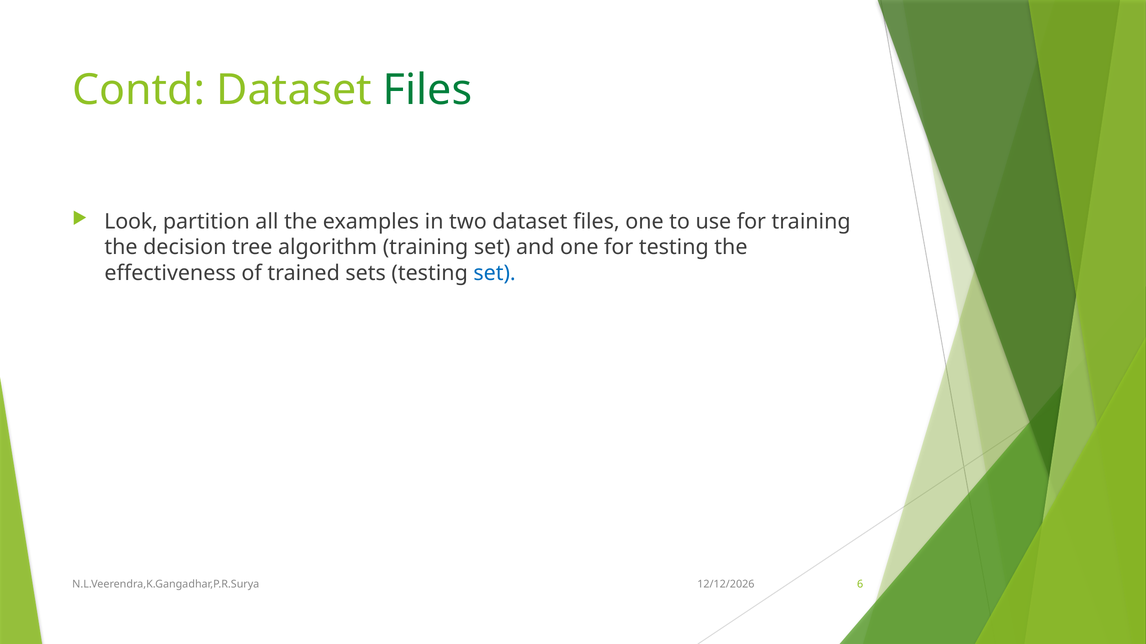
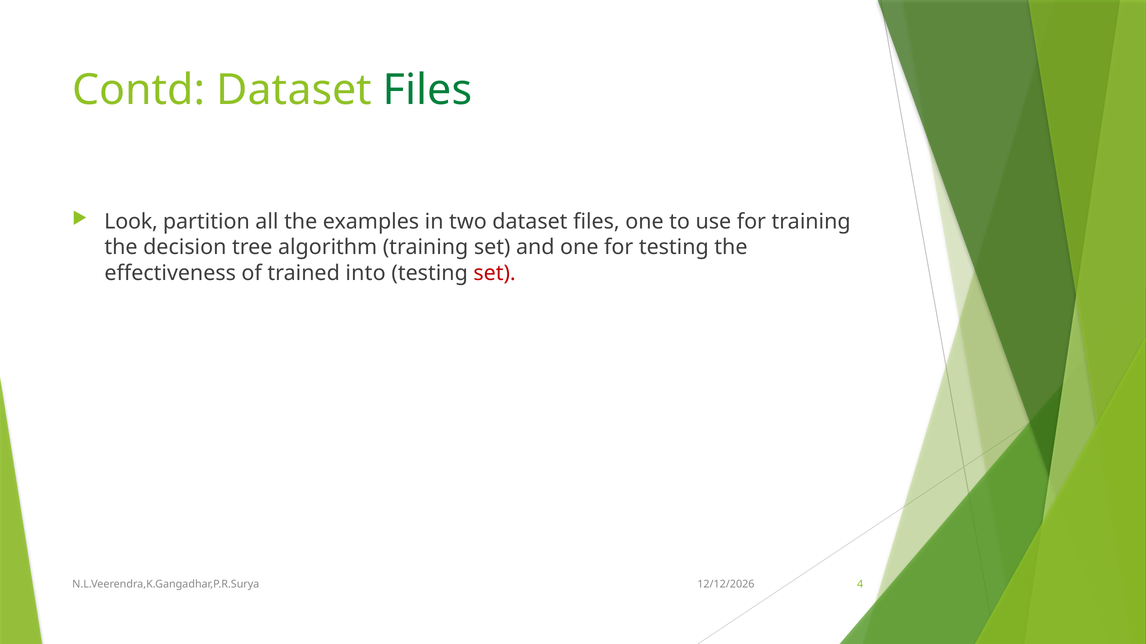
sets: sets -> into (366, 273)
set colour: blue -> red (495, 273)
6: 6 -> 4 (860, 585)
